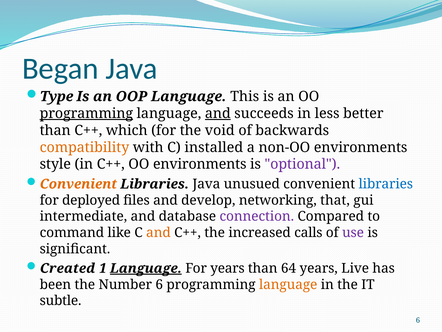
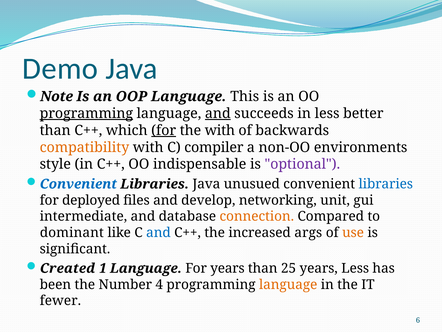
Began: Began -> Demo (60, 68)
Type: Type -> Note (57, 96)
for underline: none -> present (164, 130)
the void: void -> with (220, 130)
installed: installed -> compiler (214, 147)
OO environments: environments -> indispensable (200, 164)
Convenient colour: orange -> blue (78, 184)
that: that -> unit (335, 200)
connection colour: purple -> orange (257, 216)
command: command -> dominant (72, 232)
and colour: orange -> blue (158, 232)
calls: calls -> args (308, 232)
use colour: purple -> orange (353, 232)
Language underline: present -> none (146, 268)
64: 64 -> 25 (289, 268)
years Live: Live -> Less (355, 268)
Number 6: 6 -> 4 (159, 284)
subtle: subtle -> fewer (60, 300)
